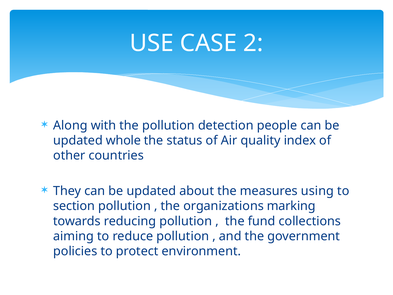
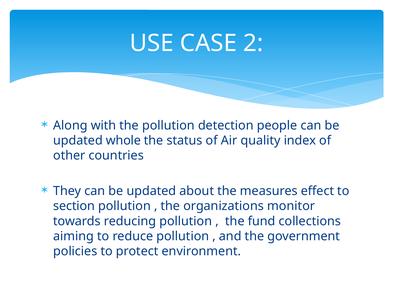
using: using -> effect (317, 191)
marking: marking -> monitor (291, 206)
